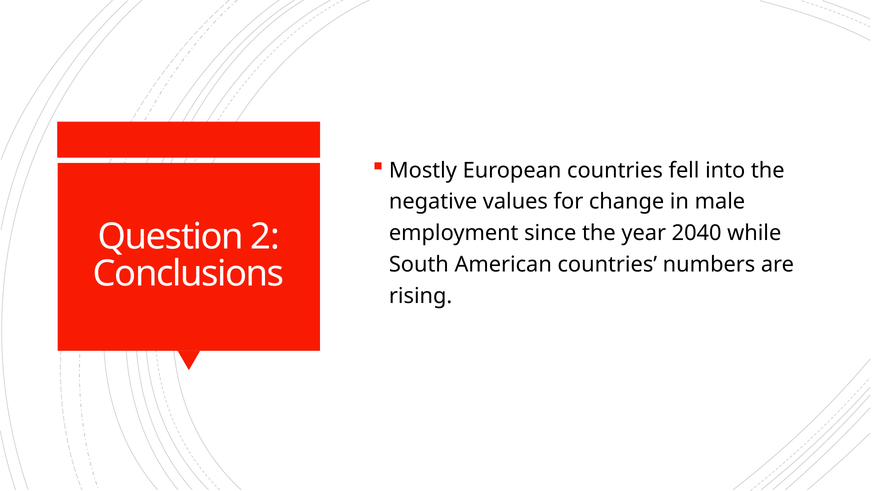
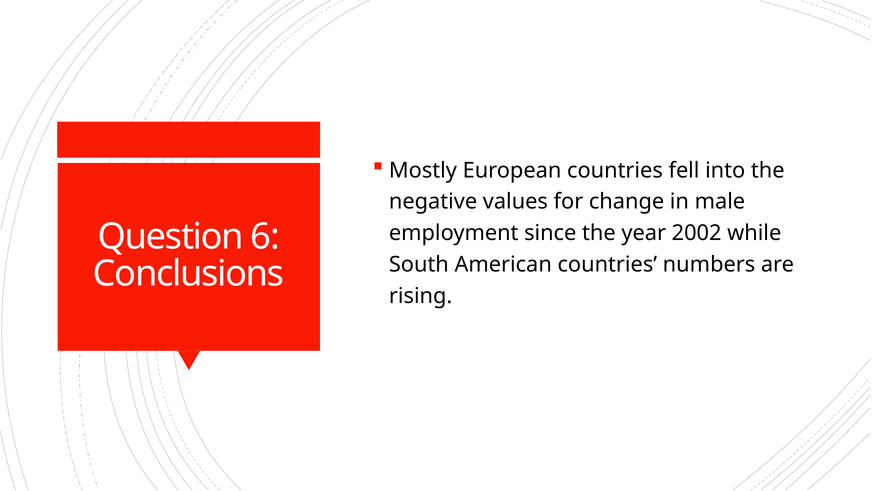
2: 2 -> 6 (265, 237)
2040: 2040 -> 2002 (697, 233)
